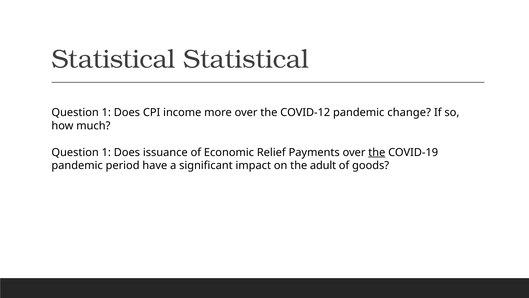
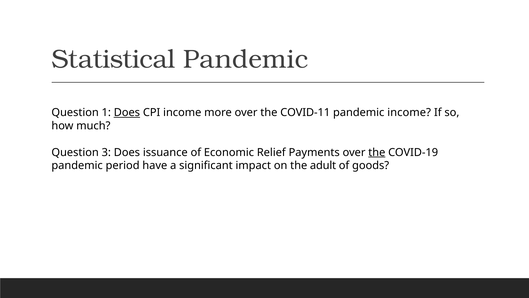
Statistical Statistical: Statistical -> Pandemic (246, 59)
Does underline: none -> present (127, 112)
COVID-12: COVID-12 -> COVID-11 (305, 112)
pandemic change: change -> income (409, 112)
1: 1 -> 3 (106, 152)
